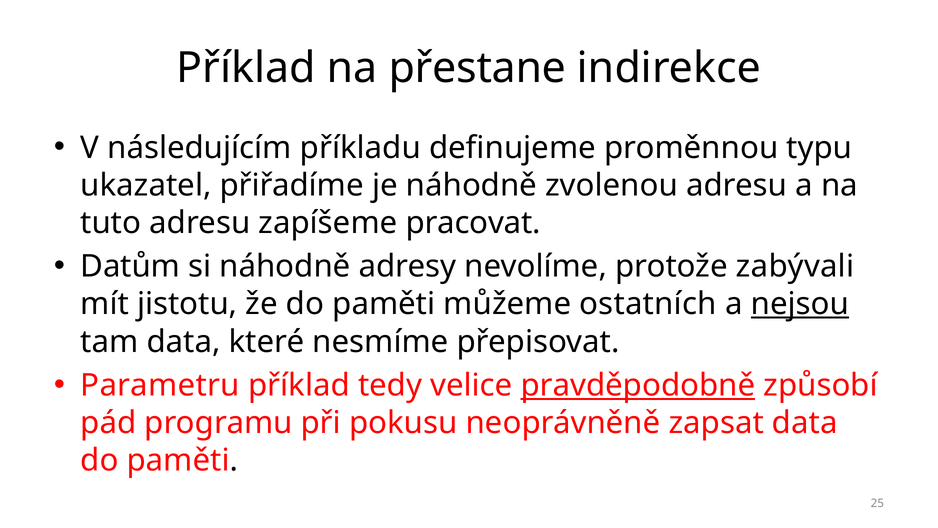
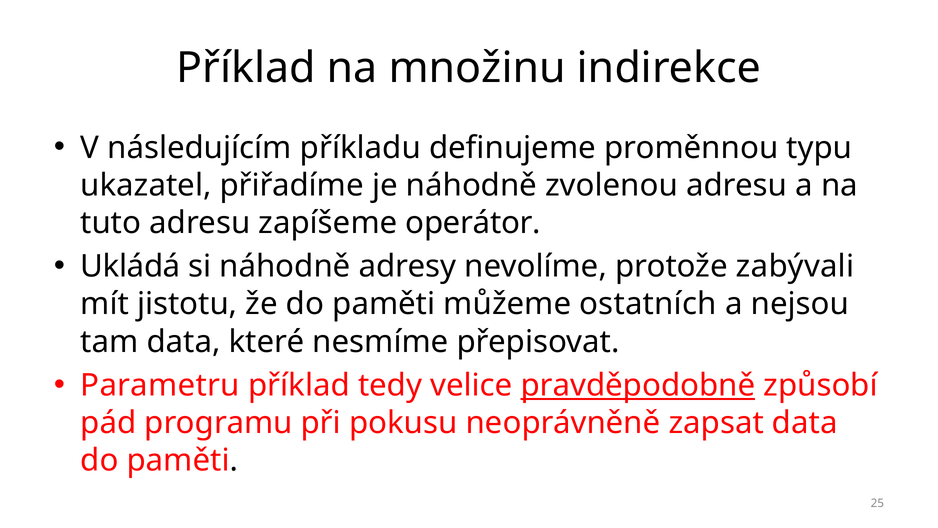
přestane: přestane -> množinu (477, 68)
pracovat: pracovat -> operátor (473, 223)
Datům: Datům -> Ukládá (130, 266)
nejsou underline: present -> none (800, 304)
